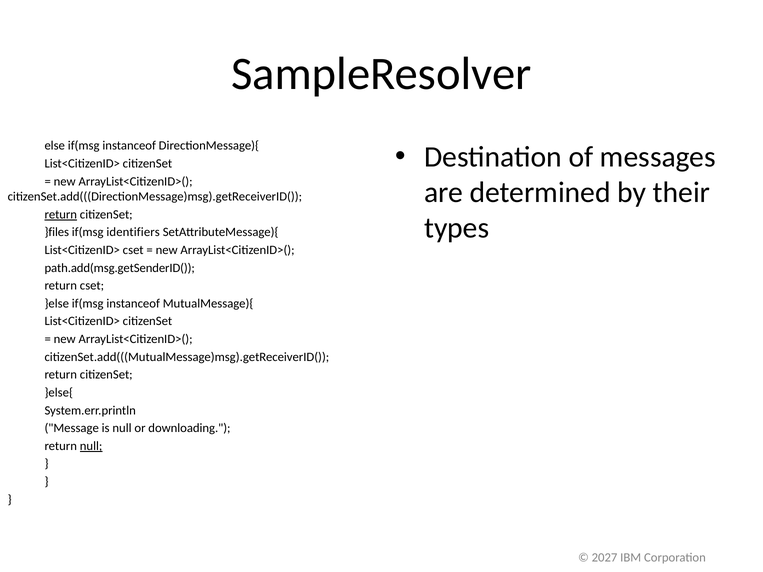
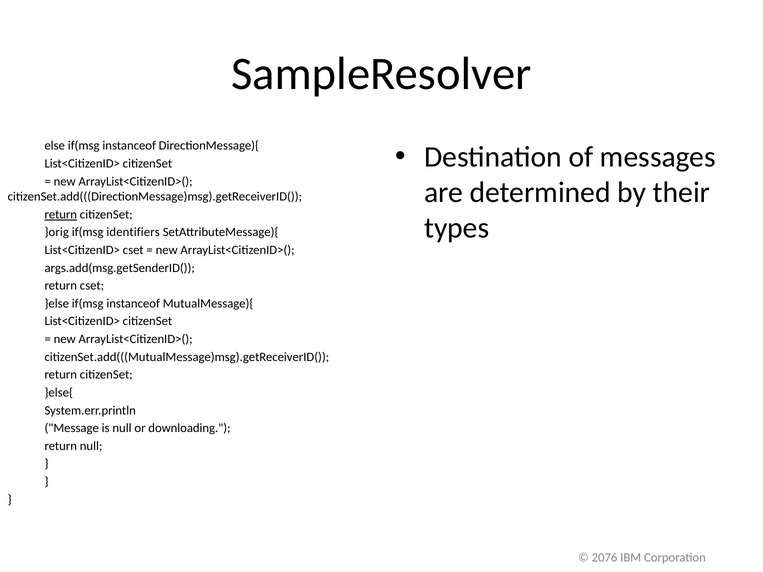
}files: }files -> }orig (57, 232)
path.add(msg.getSenderID(: path.add(msg.getSenderID( -> args.add(msg.getSenderID( (120, 268)
null underline: present -> none (91, 446)
2027: 2027 -> 2076 (605, 558)
